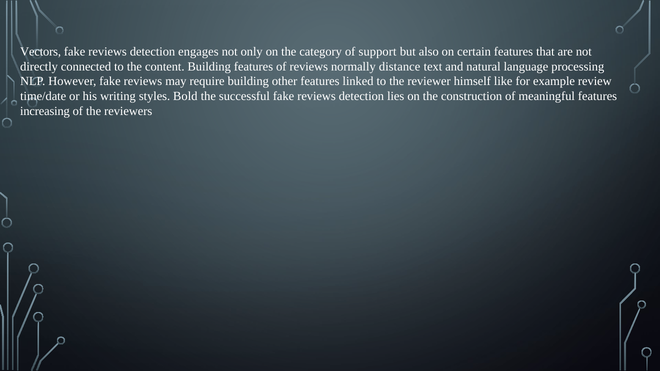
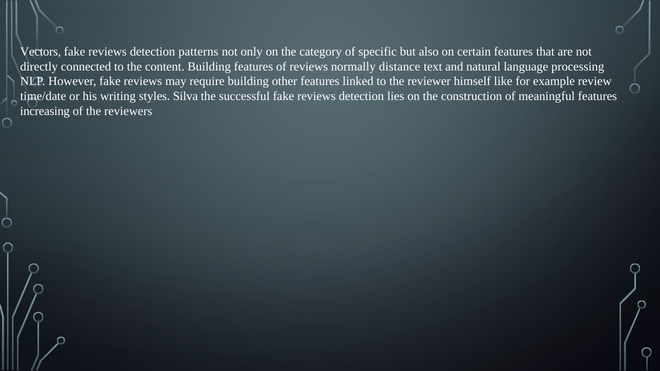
engages: engages -> patterns (198, 52)
support: support -> specific (378, 52)
Bold: Bold -> Silva (185, 96)
